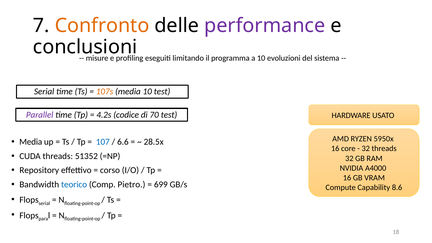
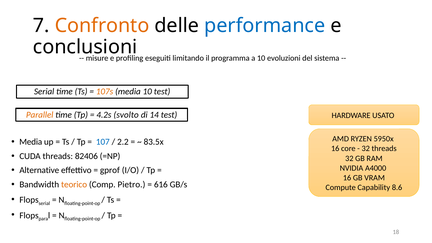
performance colour: purple -> blue (265, 26)
Parallel colour: purple -> orange (40, 115)
codice: codice -> svolto (126, 115)
70: 70 -> 14 (154, 115)
6.6: 6.6 -> 2.2 (123, 142)
28.5x: 28.5x -> 83.5x (154, 142)
51352: 51352 -> 82406 (86, 156)
Repository: Repository -> Alternative (39, 170)
corso: corso -> gprof (110, 170)
teorico colour: blue -> orange (74, 185)
699: 699 -> 616 (161, 185)
